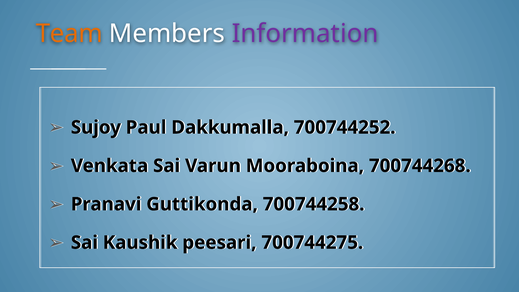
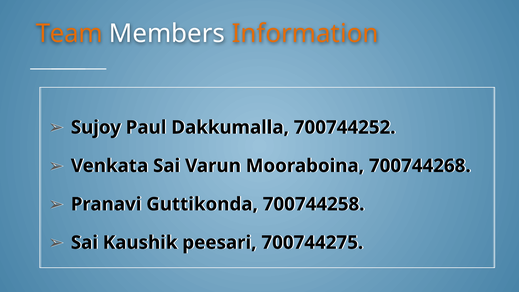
Information colour: purple -> orange (305, 34)
